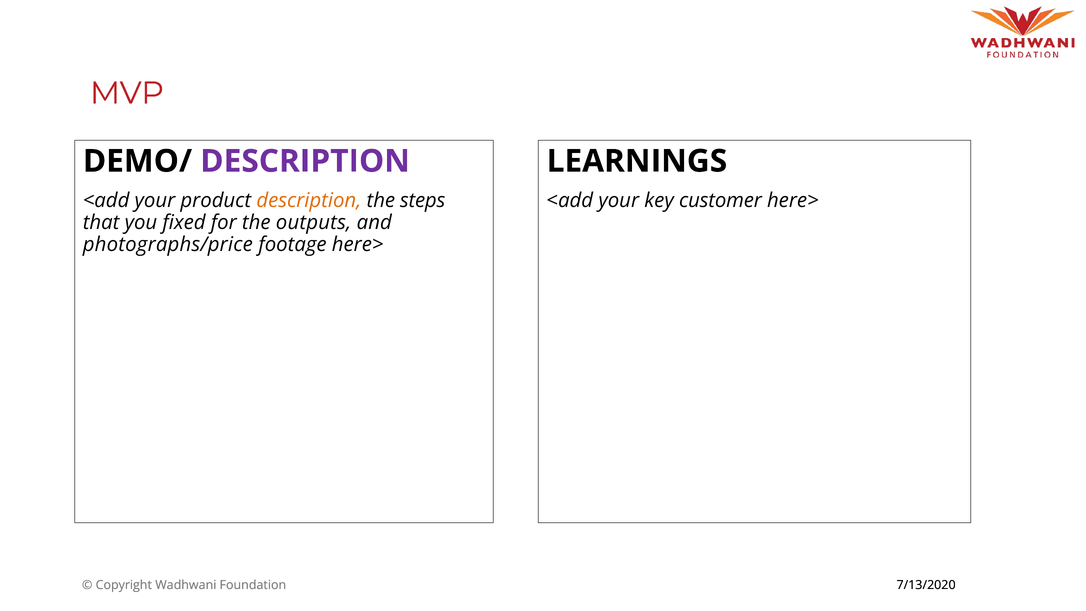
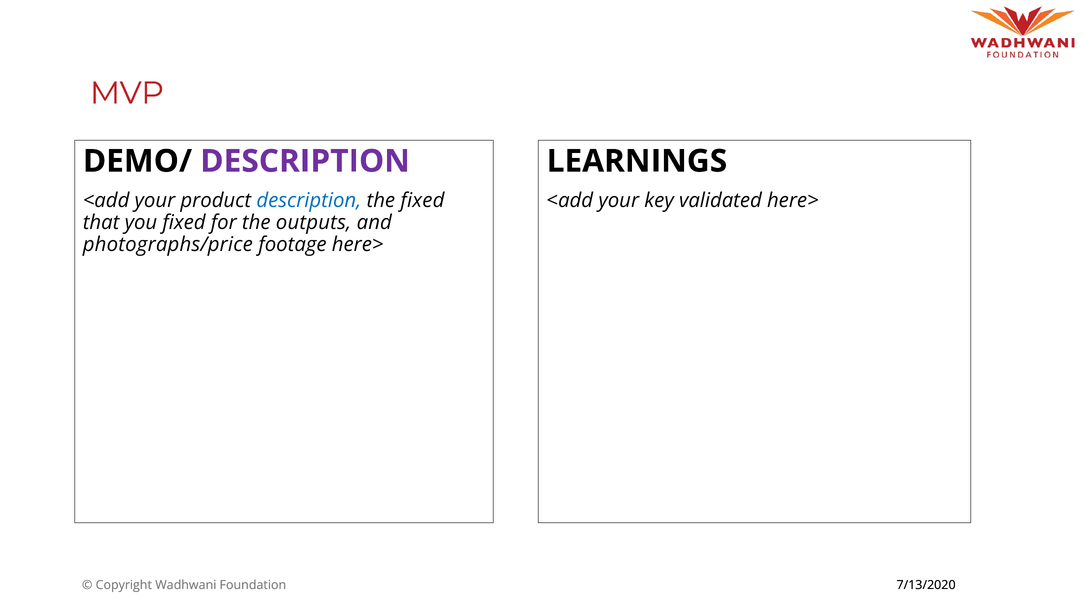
customer: customer -> validated (720, 201)
description colour: orange -> blue (309, 201)
the steps: steps -> fixed (422, 201)
